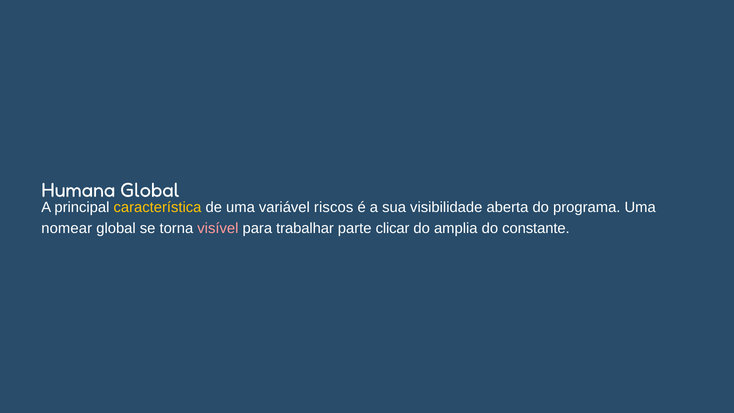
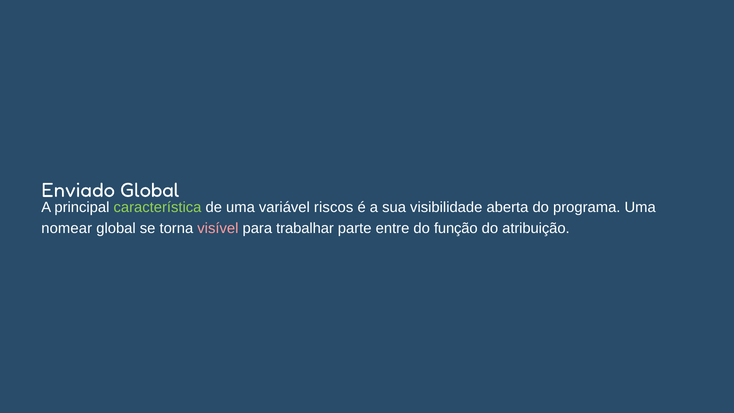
Humana: Humana -> Enviado (78, 190)
característica colour: yellow -> light green (158, 207)
clicar: clicar -> entre (393, 228)
amplia: amplia -> função (456, 228)
constante: constante -> atribuição (536, 228)
